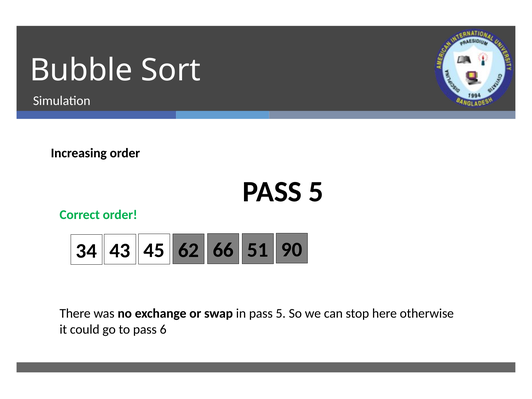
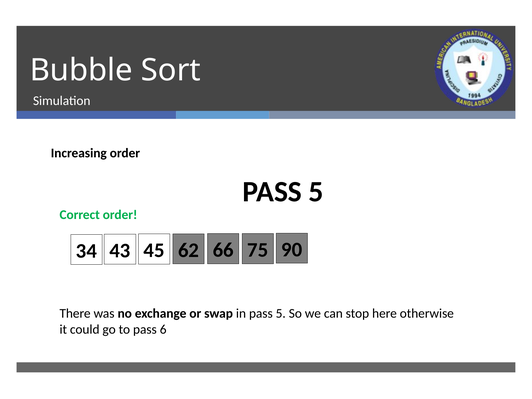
51: 51 -> 75 (258, 250)
